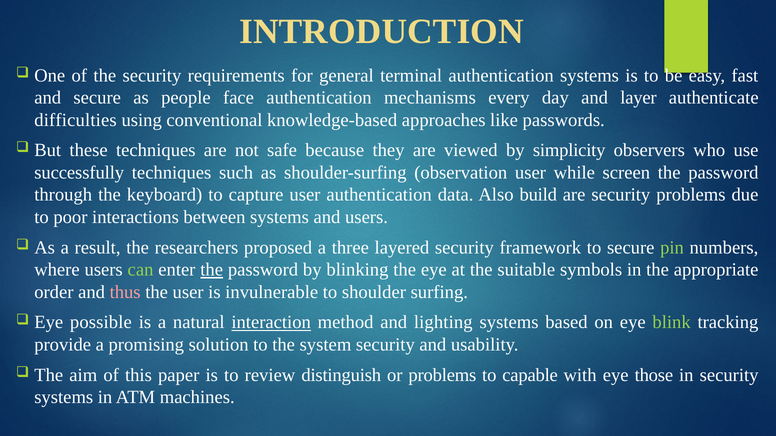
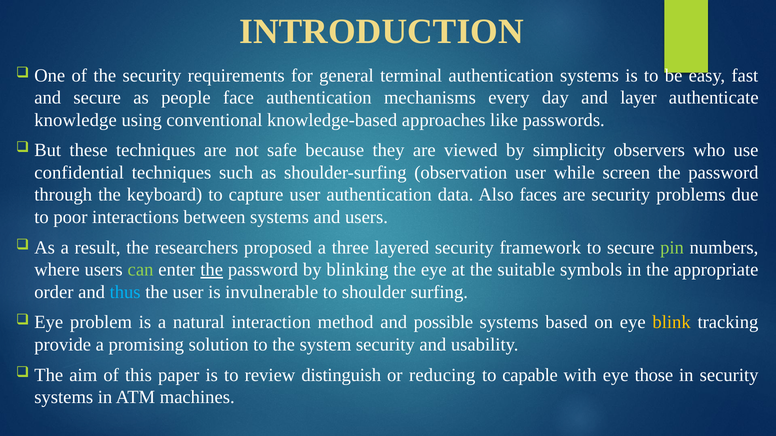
difficulties: difficulties -> knowledge (76, 120)
successfully: successfully -> confidential (79, 173)
build: build -> faces (538, 195)
thus colour: pink -> light blue (125, 292)
possible: possible -> problem (101, 323)
interaction underline: present -> none (271, 323)
lighting: lighting -> possible (443, 323)
blink colour: light green -> yellow (672, 323)
or problems: problems -> reducing (442, 375)
